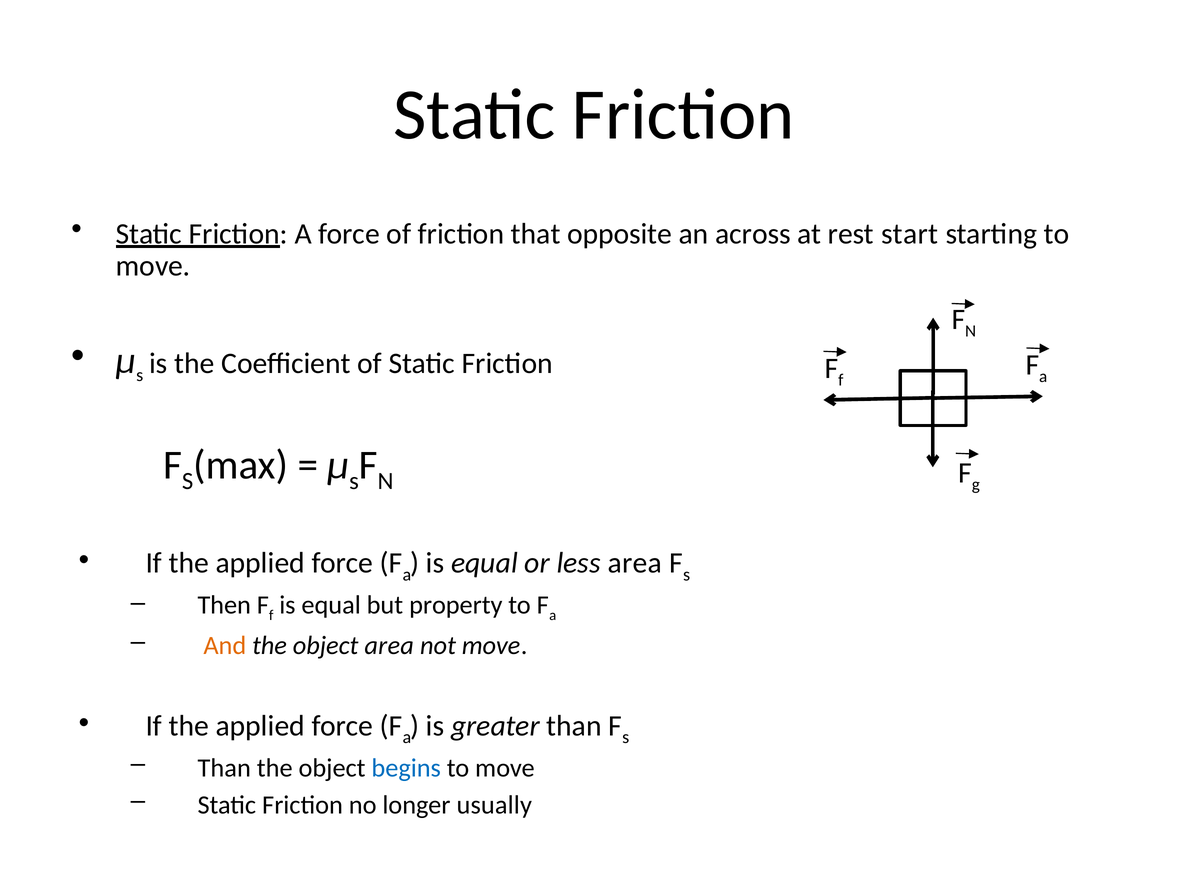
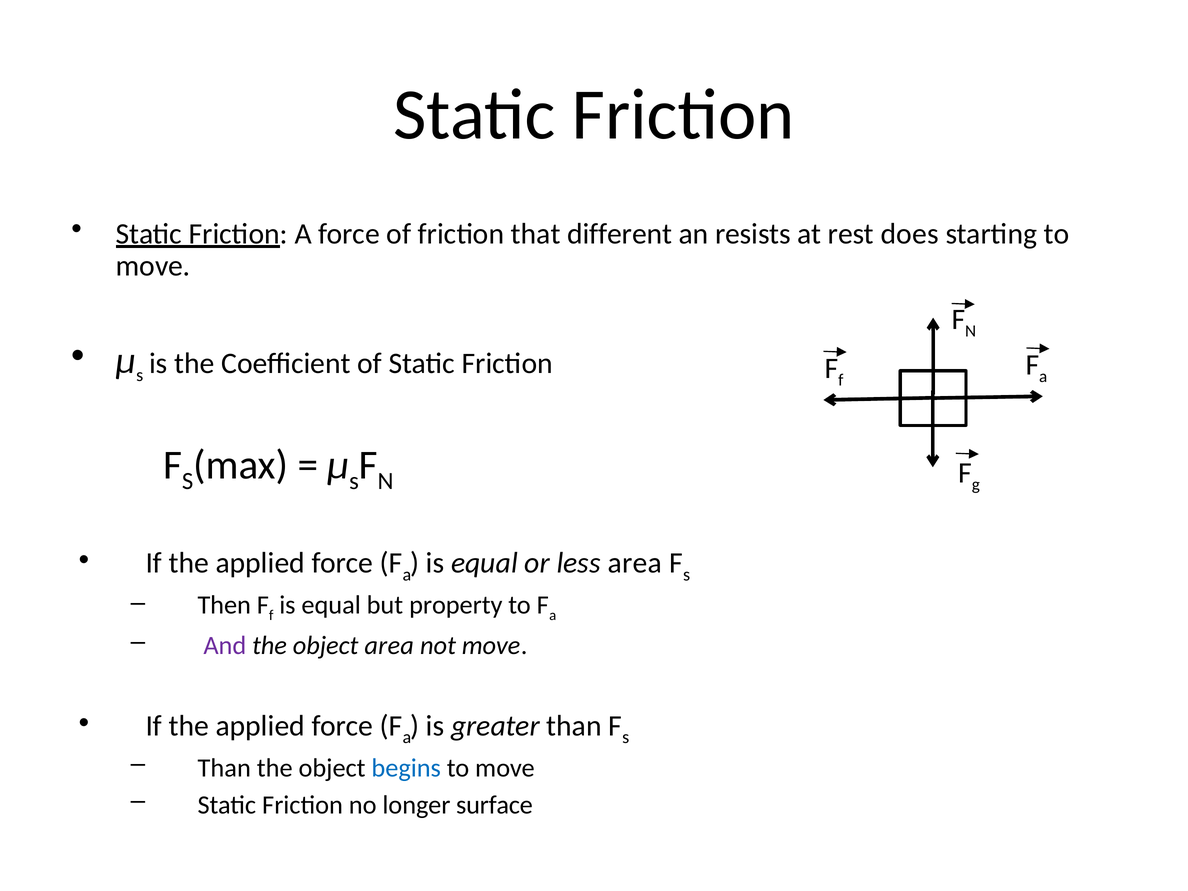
opposite: opposite -> different (620, 234)
across: across -> resists (753, 234)
start: start -> does (910, 234)
And colour: orange -> purple (225, 646)
usually: usually -> surface (494, 805)
